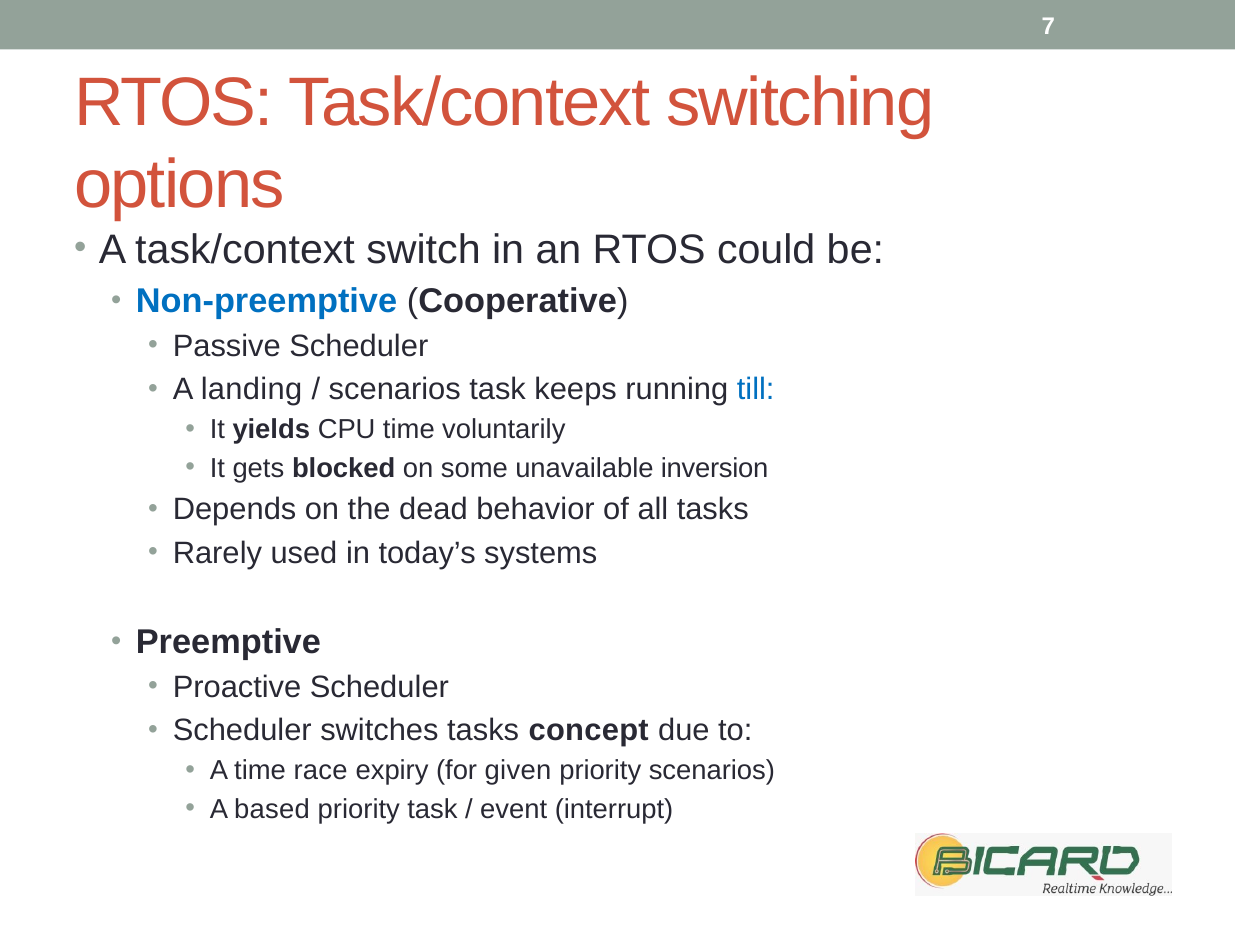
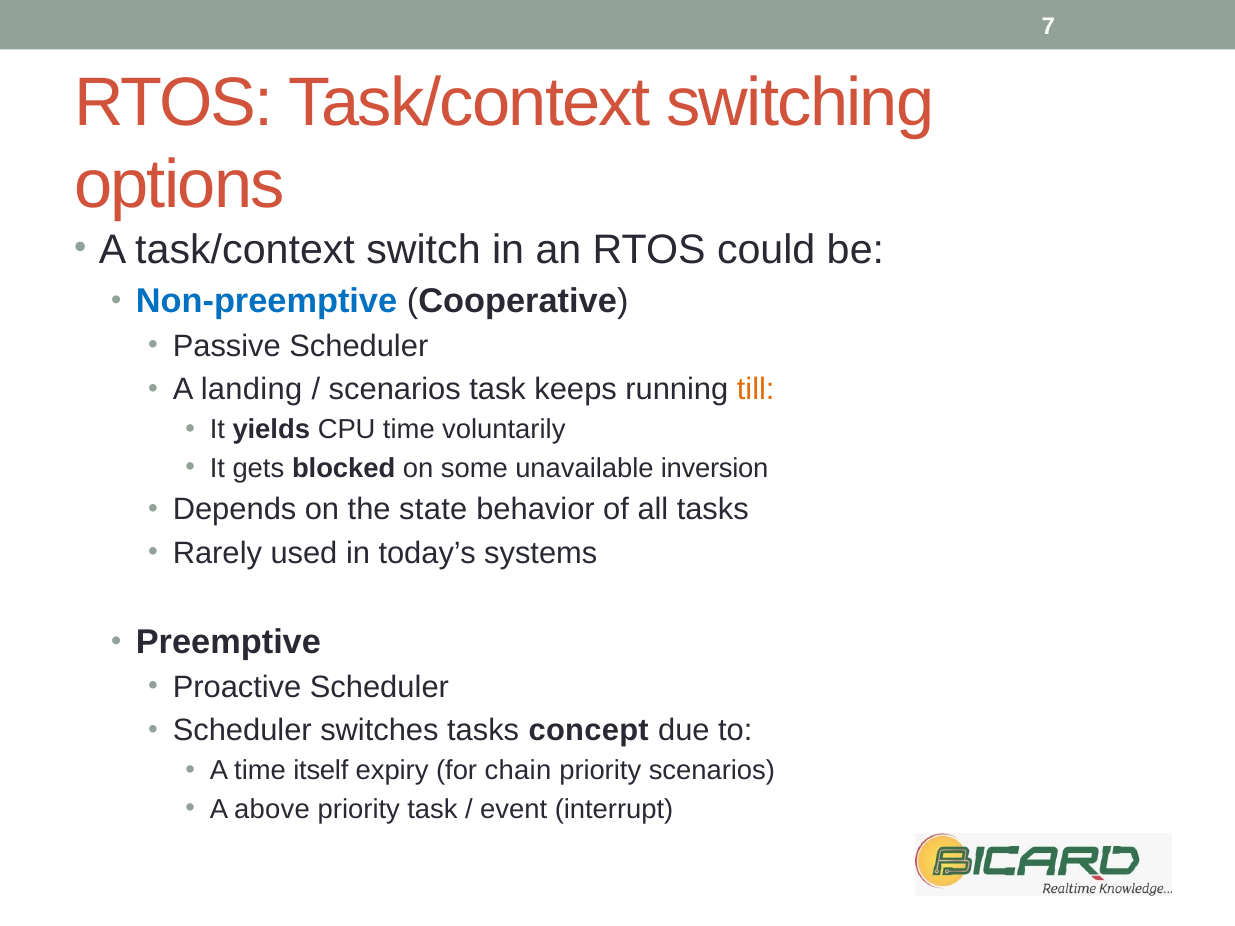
till colour: blue -> orange (756, 390)
dead: dead -> state (433, 510)
race: race -> itself (321, 771)
given: given -> chain (518, 771)
based: based -> above (272, 809)
